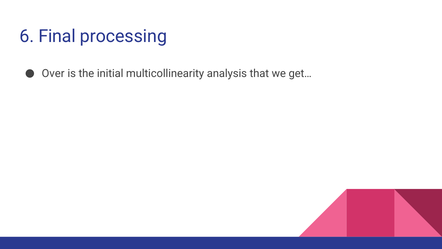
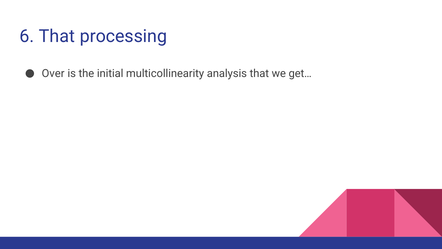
6 Final: Final -> That (57, 36)
